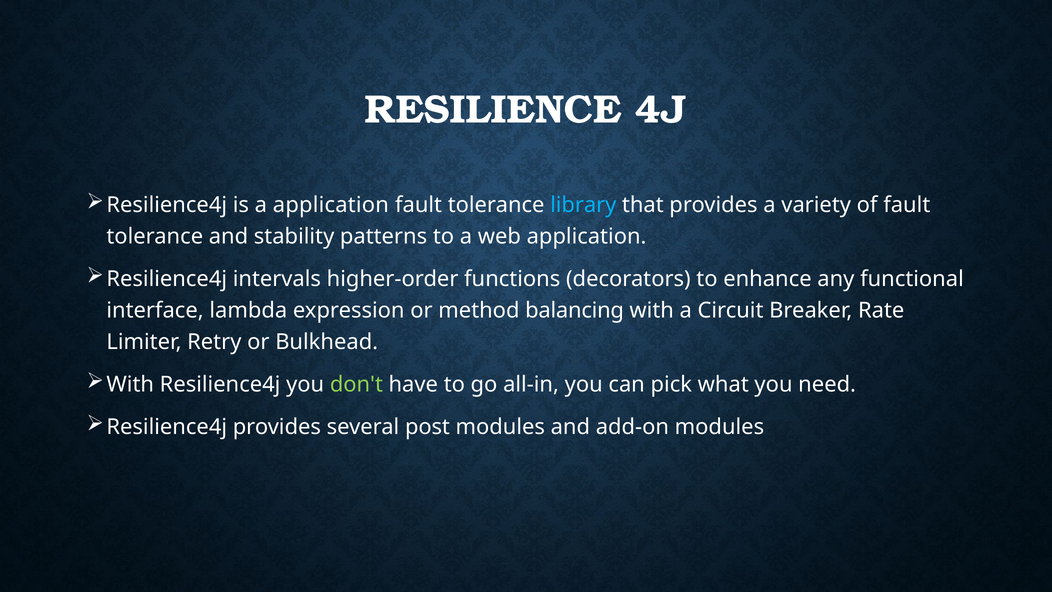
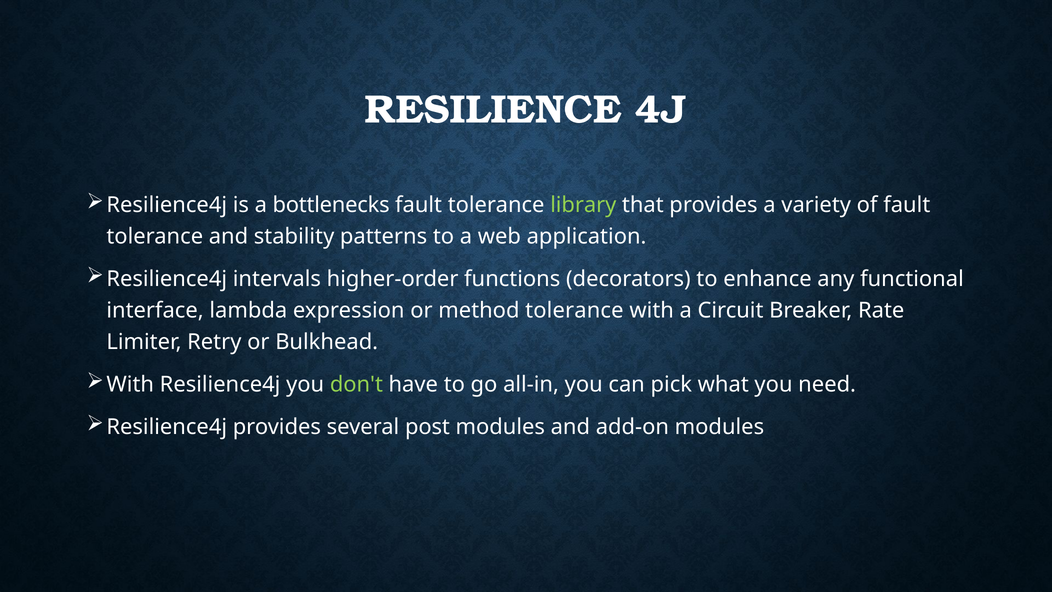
a application: application -> bottlenecks (331, 205)
library colour: light blue -> light green (583, 205)
method balancing: balancing -> tolerance (574, 310)
